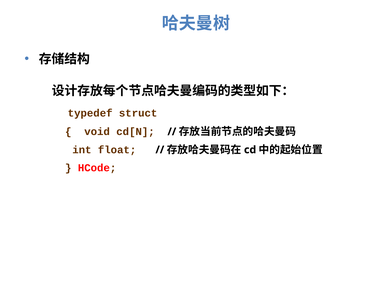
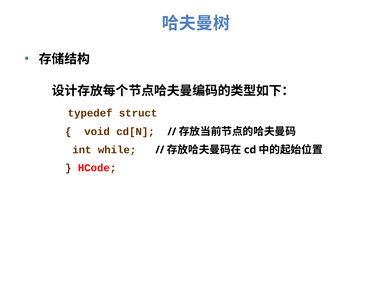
float: float -> while (117, 150)
